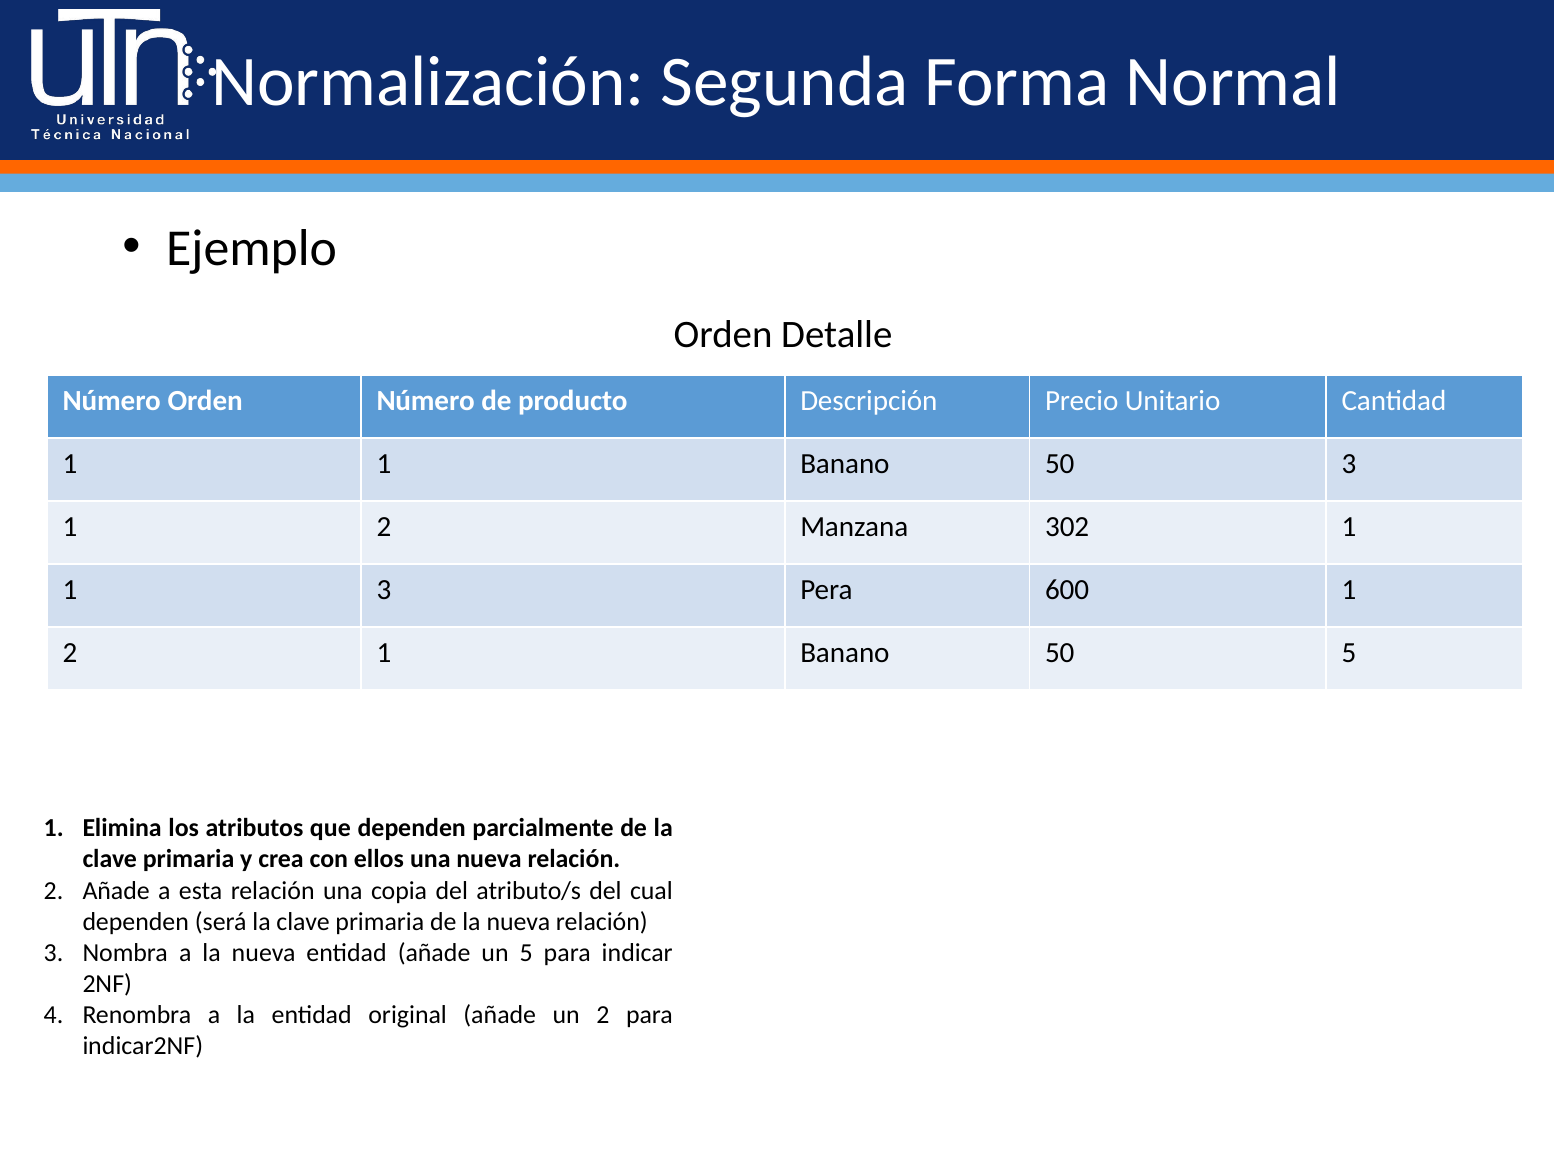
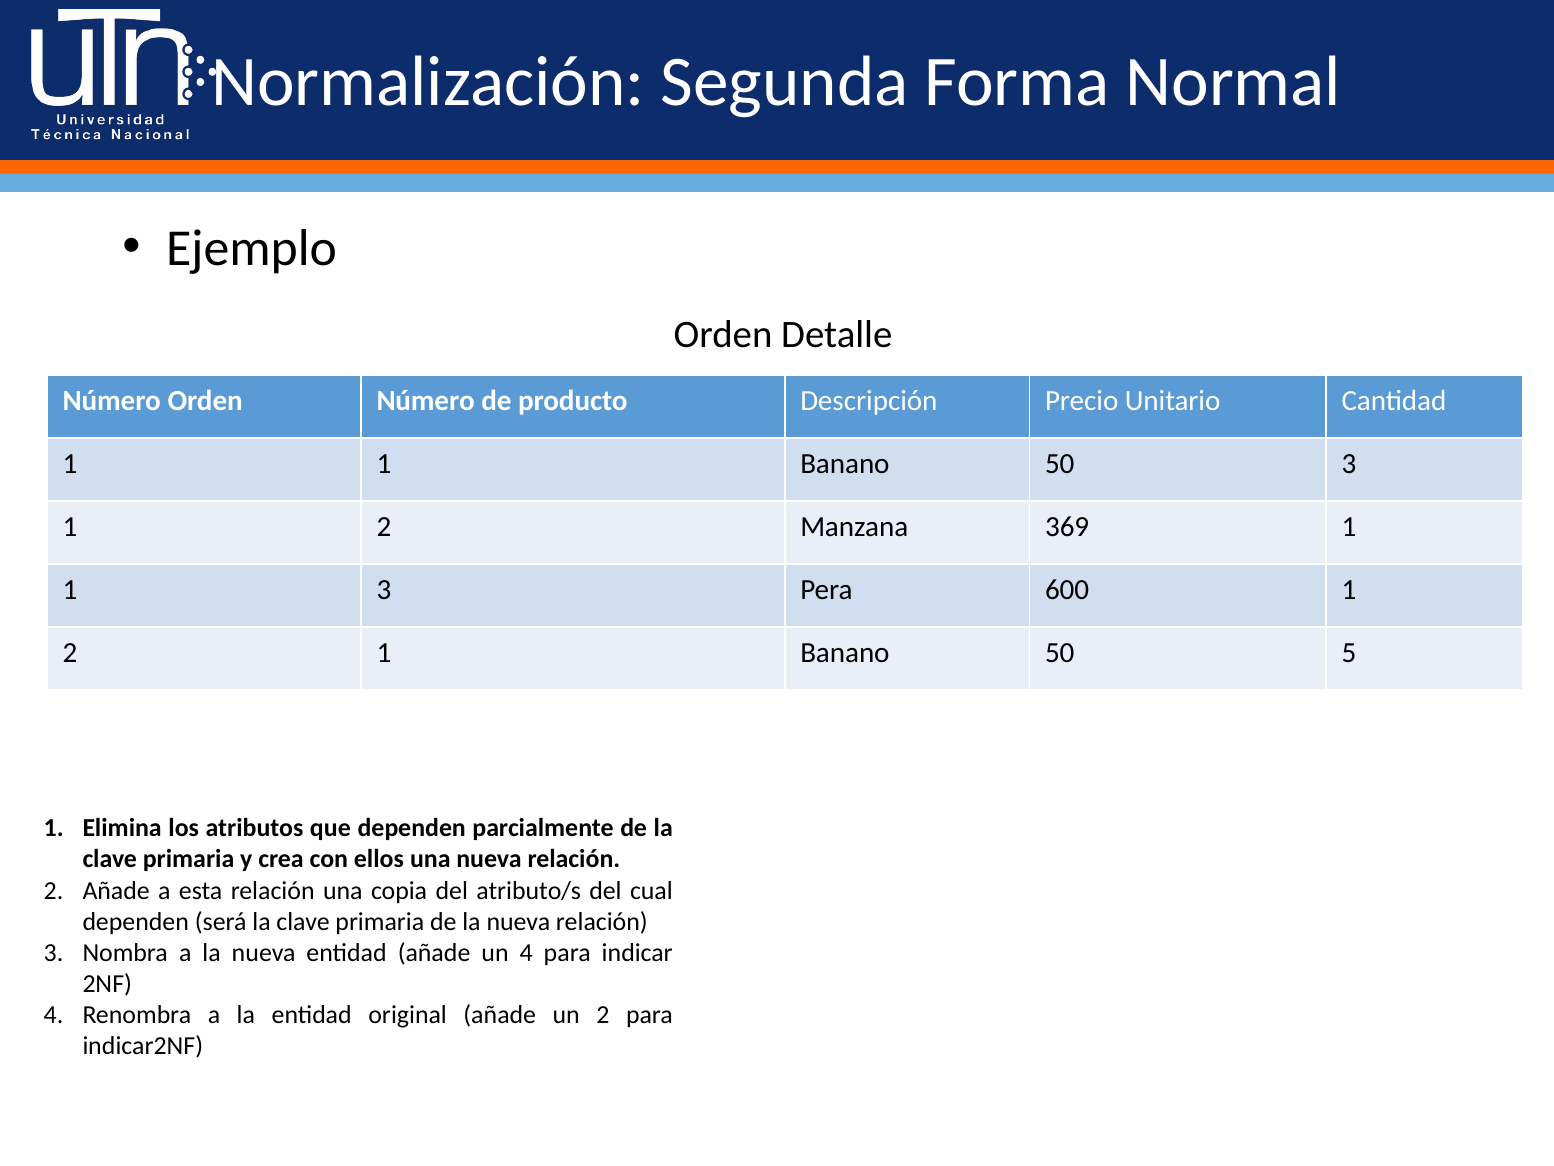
302: 302 -> 369 (1067, 527)
un 5: 5 -> 4 (526, 952)
